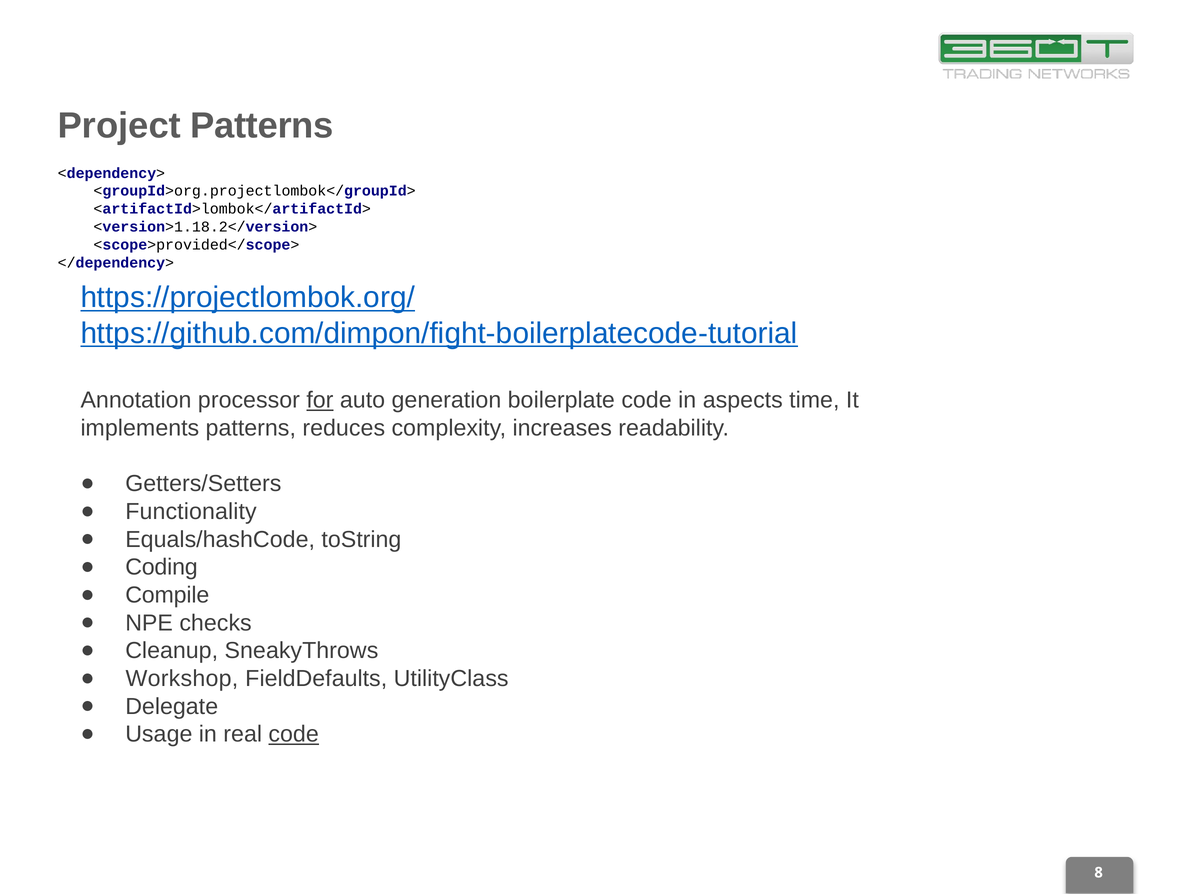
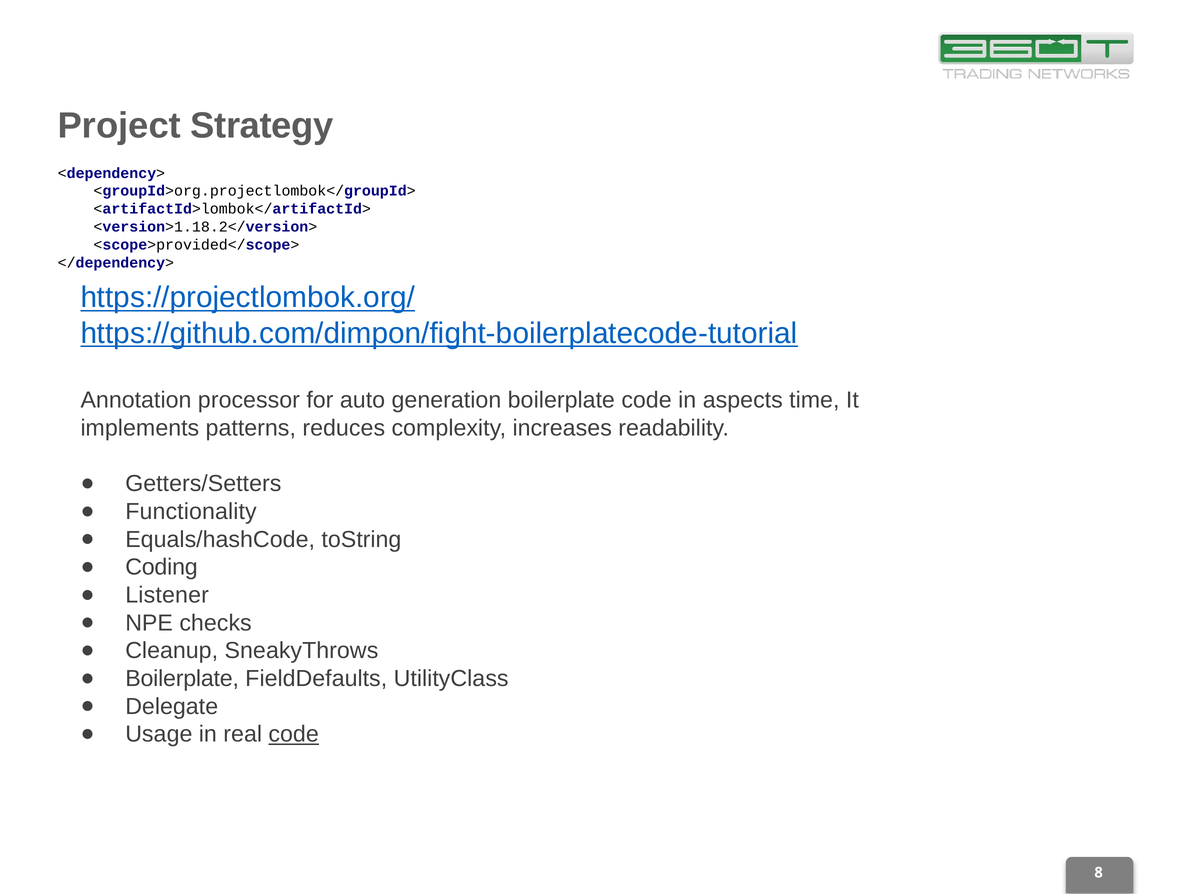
Project Patterns: Patterns -> Strategy (262, 126)
for underline: present -> none (320, 401)
Compile: Compile -> Listener (167, 596)
Workshop: Workshop -> Boilerplate (182, 679)
